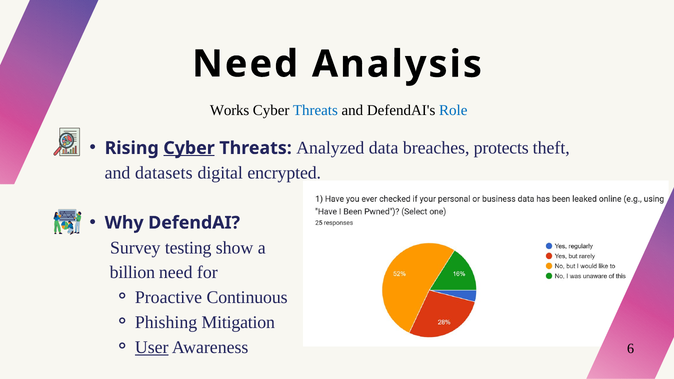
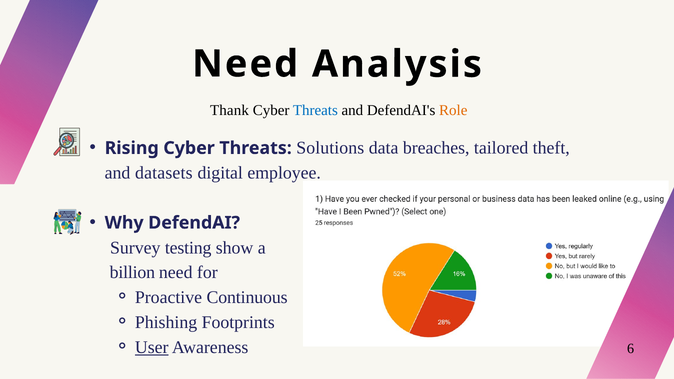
Works: Works -> Thank (229, 111)
Role colour: blue -> orange (453, 111)
Cyber underline: present -> none (189, 148)
Analyzed: Analyzed -> Solutions (330, 148)
protects: protects -> tailored (501, 148)
encrypted: encrypted -> employee (284, 173)
Mitigation: Mitigation -> Footprints (238, 322)
